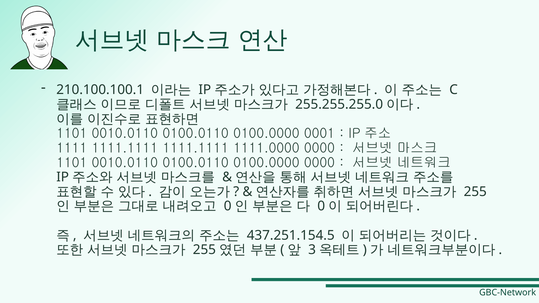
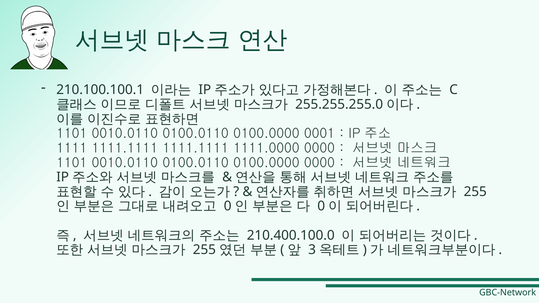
437.251.154.5: 437.251.154.5 -> 210.400.100.0 (291, 235)
